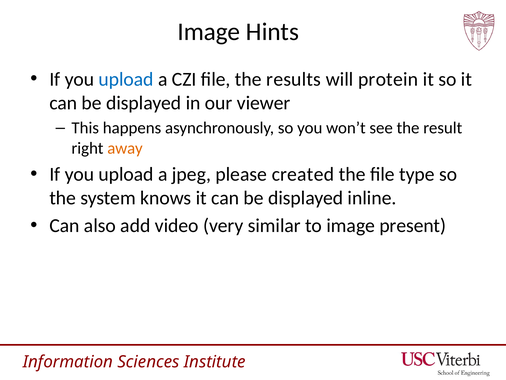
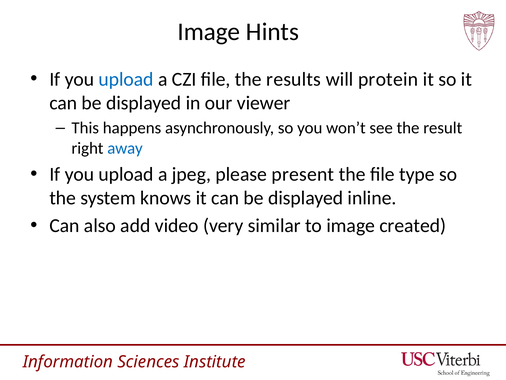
away colour: orange -> blue (125, 148)
created: created -> present (303, 174)
present: present -> created (413, 225)
